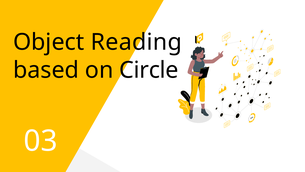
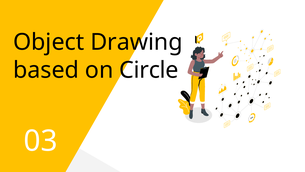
Reading: Reading -> Drawing (136, 42)
